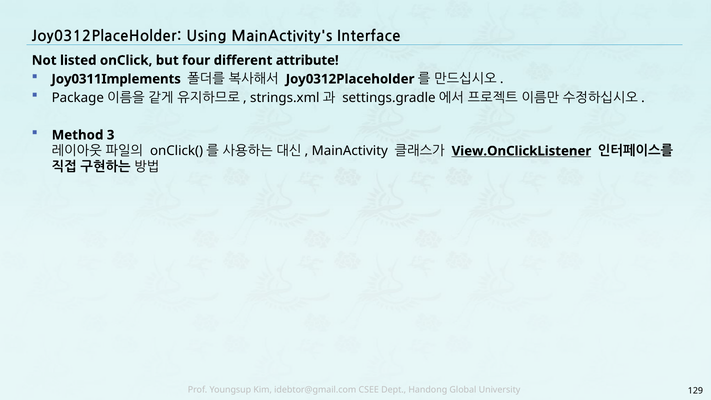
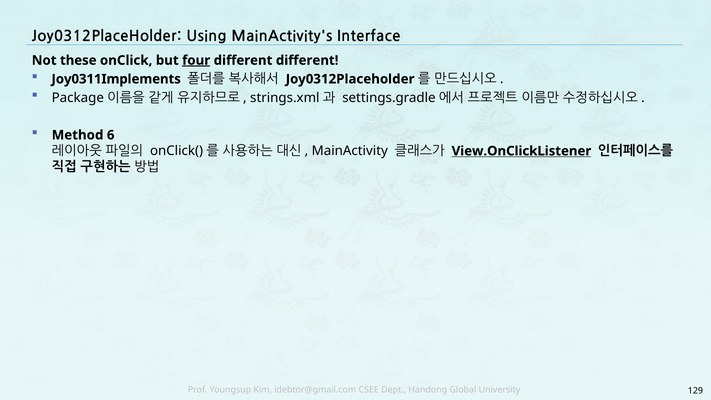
listed: listed -> these (78, 60)
four underline: none -> present (196, 60)
different attribute: attribute -> different (307, 60)
3: 3 -> 6 (111, 135)
